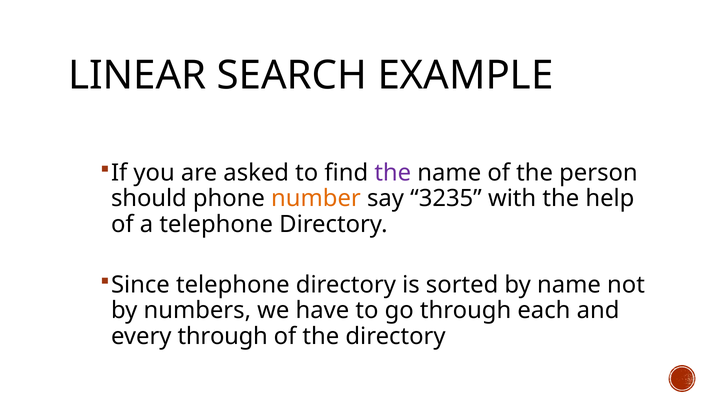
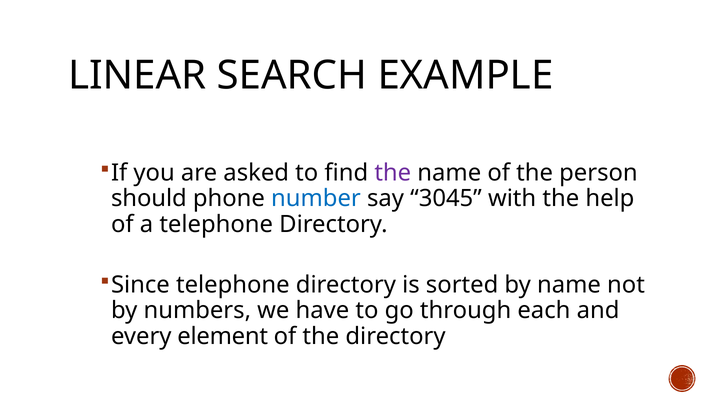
number colour: orange -> blue (316, 199)
3235: 3235 -> 3045 (446, 199)
every through: through -> element (223, 336)
